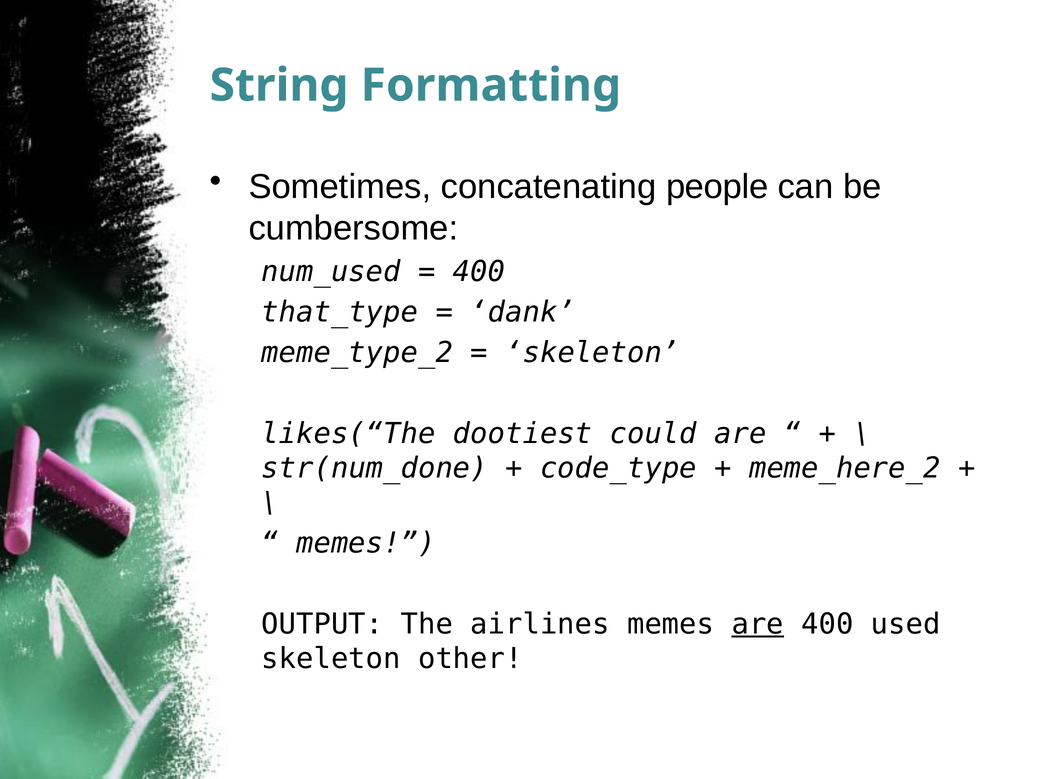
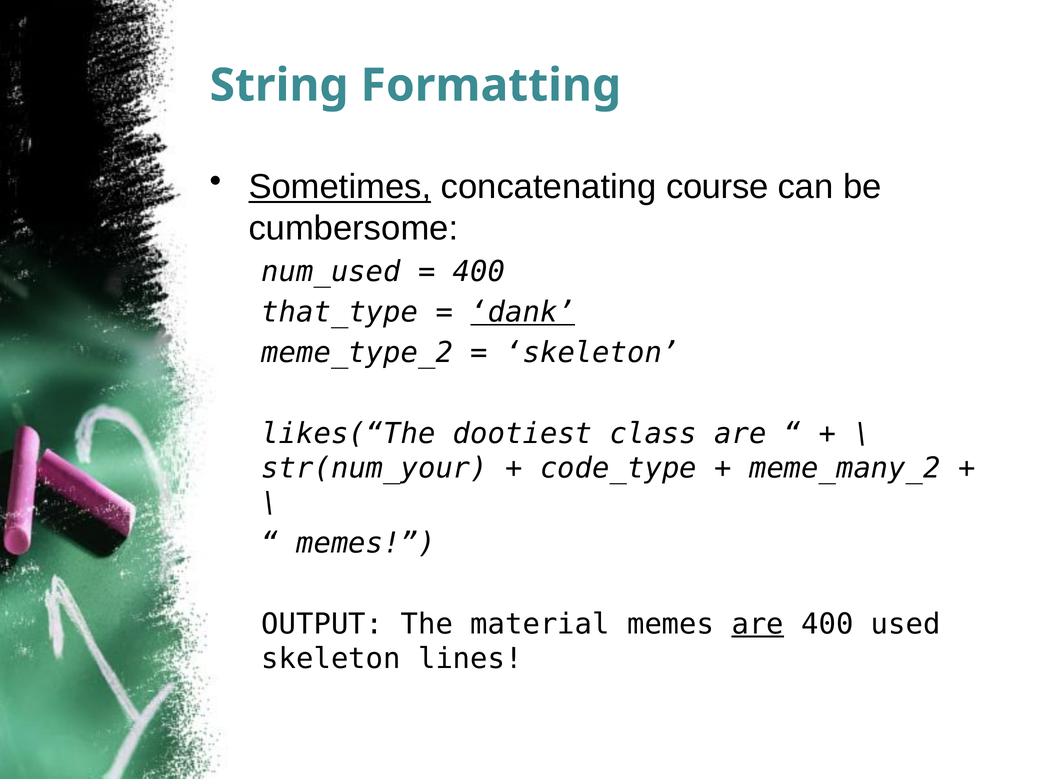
Sometimes underline: none -> present (340, 187)
people: people -> course (717, 187)
dank underline: none -> present (523, 312)
could: could -> class (653, 434)
str(num_done: str(num_done -> str(num_your (375, 468)
meme_here_2: meme_here_2 -> meme_many_2 (845, 468)
airlines: airlines -> material (540, 624)
other: other -> lines (470, 659)
